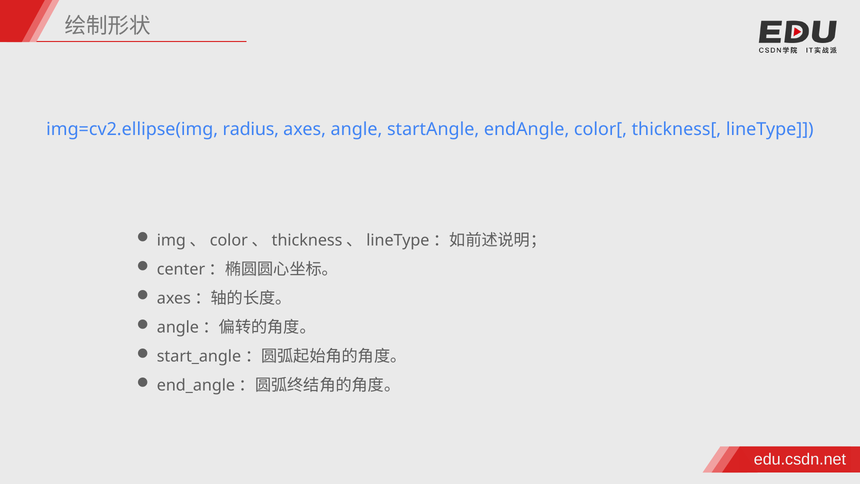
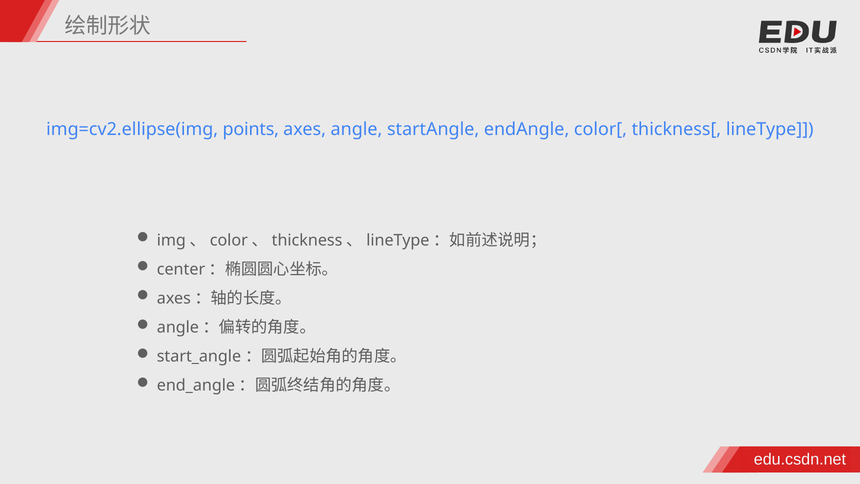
radius: radius -> points (251, 129)
